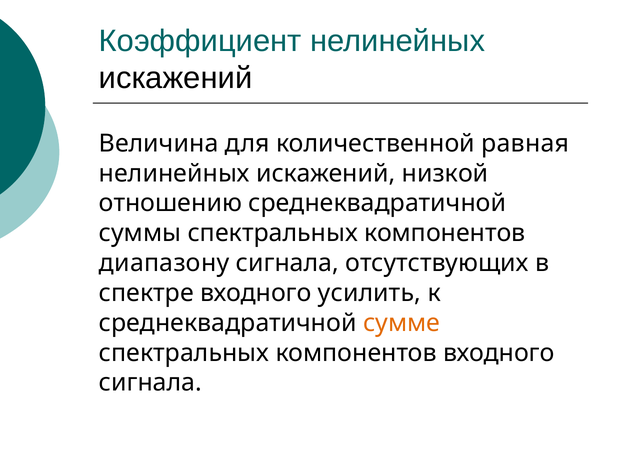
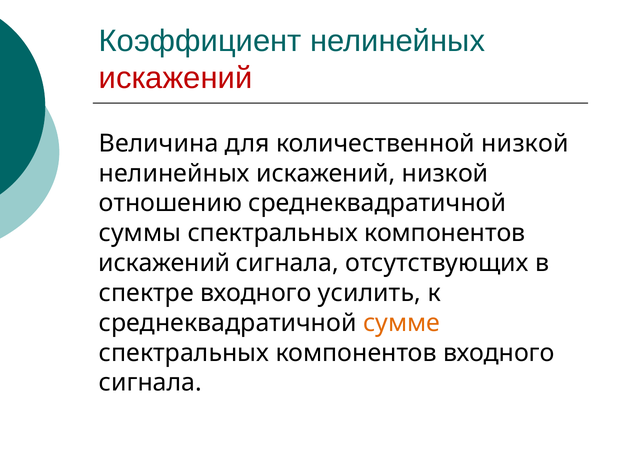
искажений colour: black -> red (176, 78)
количественной равная: равная -> низкой (525, 144)
диапазону: диапазону -> искажений (164, 263)
